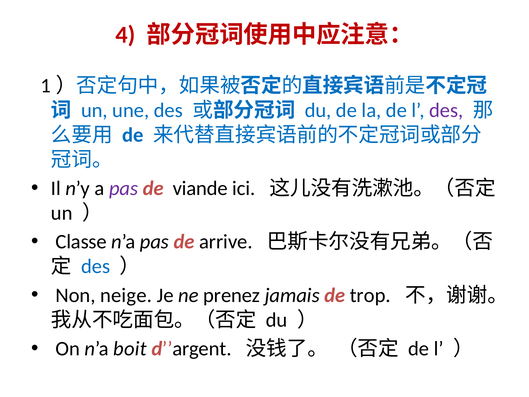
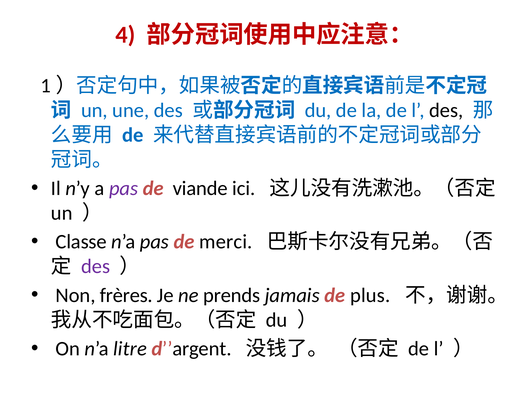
des colour: purple -> black (446, 110)
arrive: arrive -> merci (226, 242)
des colour: blue -> purple (96, 266)
neige: neige -> frères (126, 295)
prenez: prenez -> prends (232, 295)
trop: trop -> plus (370, 295)
boit: boit -> litre (130, 348)
